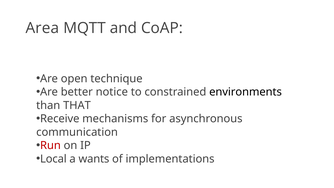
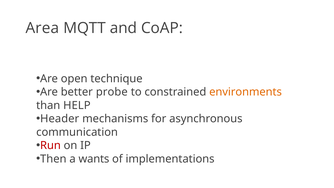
notice: notice -> probe (112, 92)
environments colour: black -> orange (246, 92)
THAT: THAT -> HELP (77, 105)
Receive: Receive -> Header (60, 119)
Local: Local -> Then (53, 159)
